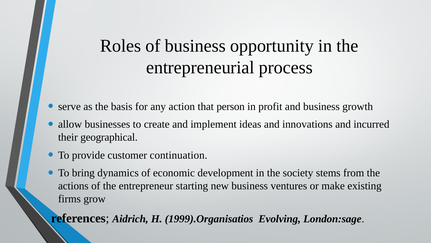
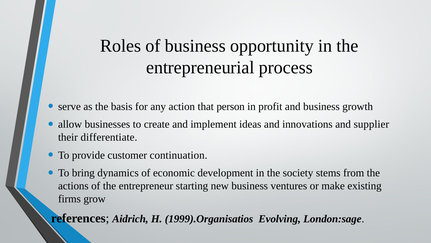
incurred: incurred -> supplier (371, 124)
geographical: geographical -> differentiate (109, 137)
